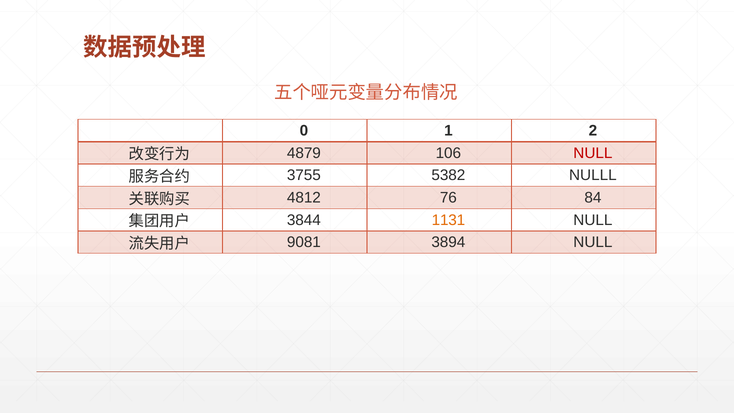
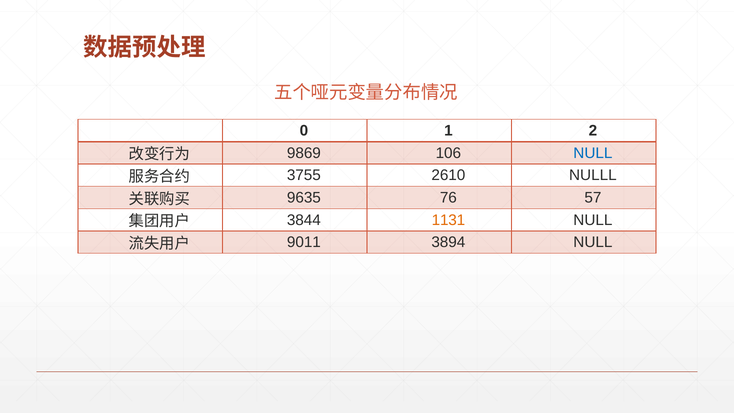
4879: 4879 -> 9869 (304, 153)
NULL colour: red -> blue (593, 153)
5382: 5382 -> 2610 (448, 175)
4812: 4812 -> 9635 (304, 198)
84: 84 -> 57 (593, 198)
9081: 9081 -> 9011 (304, 242)
